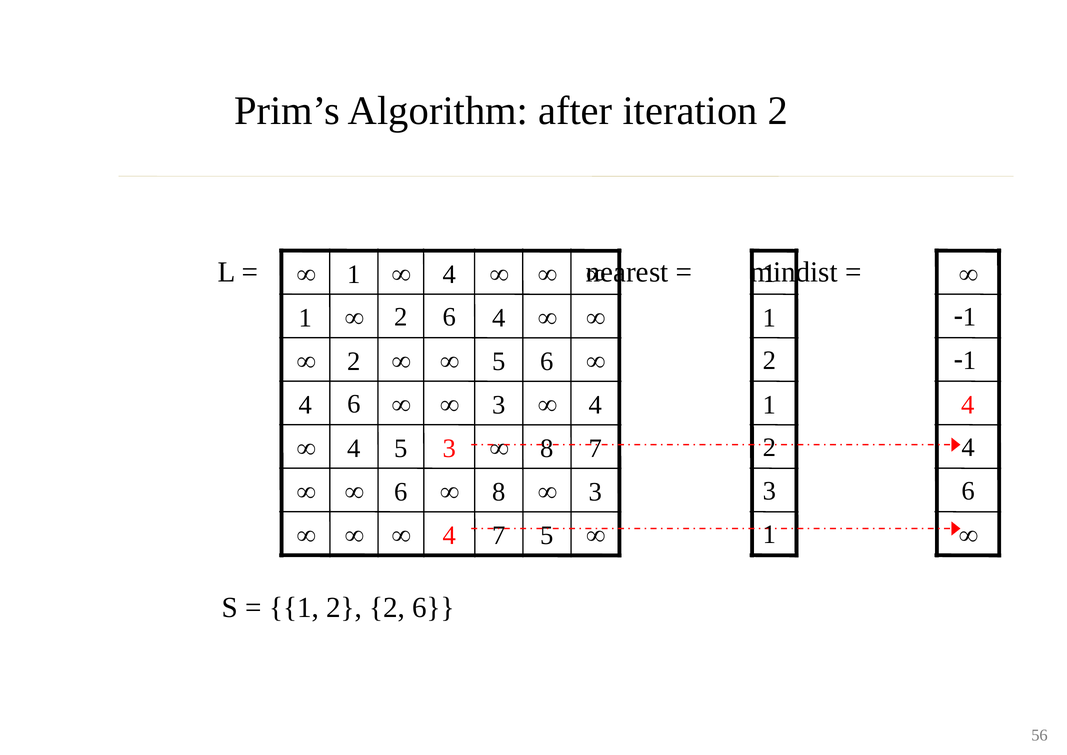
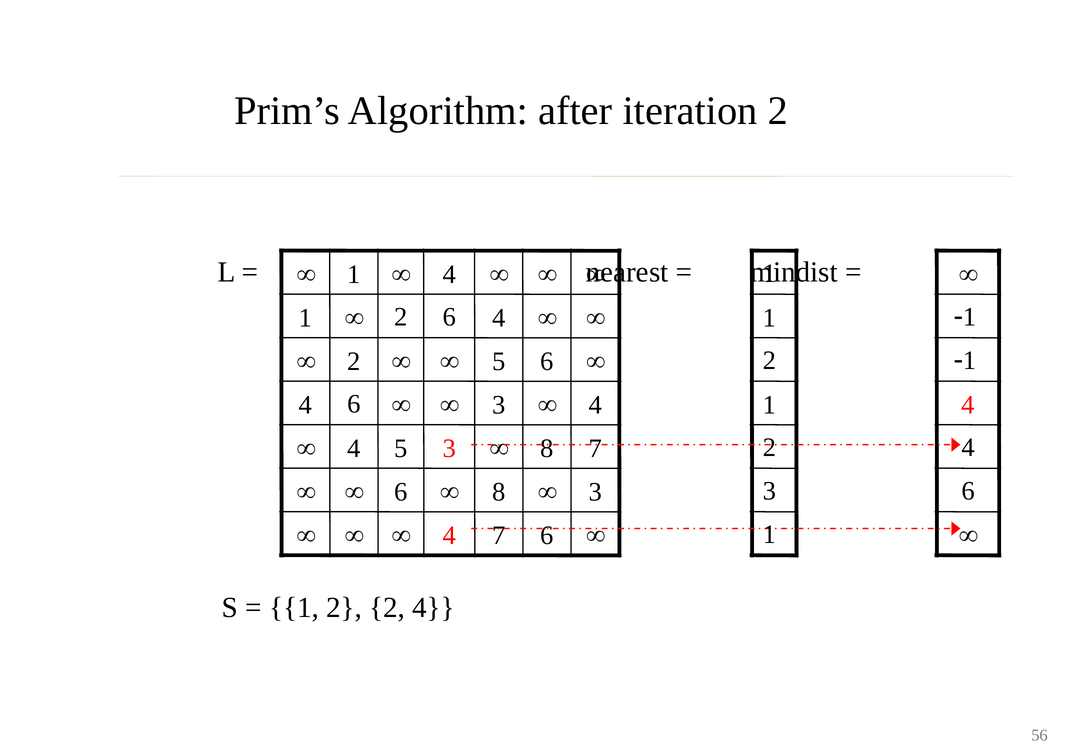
7 5: 5 -> 6 (547, 535)
2 2 6: 6 -> 4 (434, 608)
